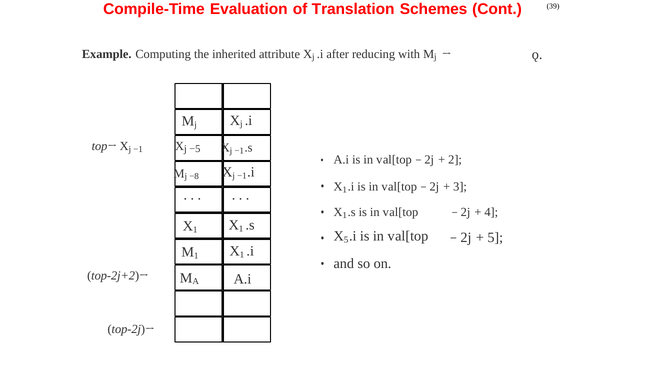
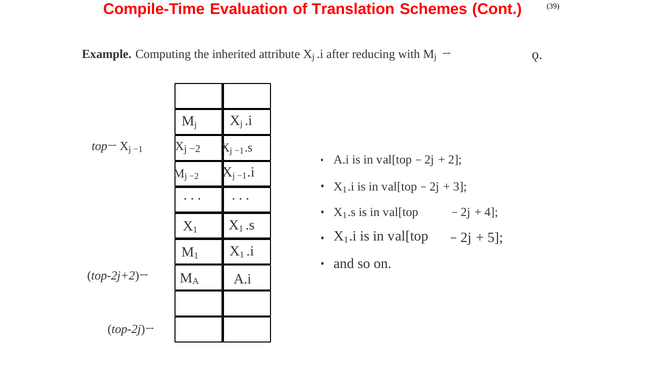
−5: −5 -> −2 (195, 149)
−8: −8 -> −2 (194, 177)
5: 5 -> 1 (346, 240)
